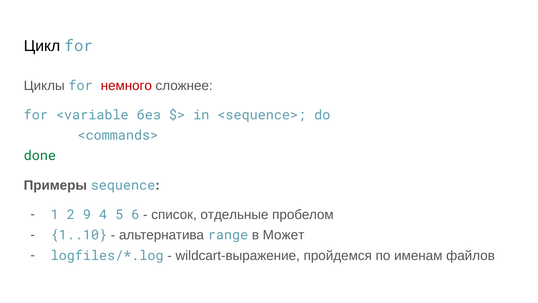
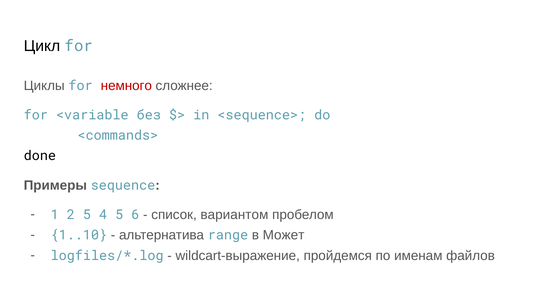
done colour: green -> black (40, 156)
2 9: 9 -> 5 (87, 214)
отдельные: отдельные -> вариантом (234, 214)
